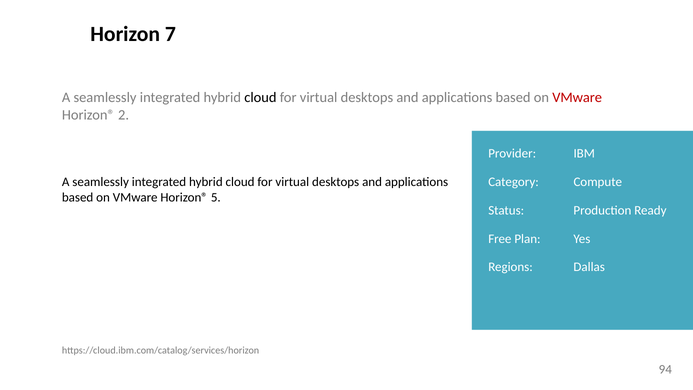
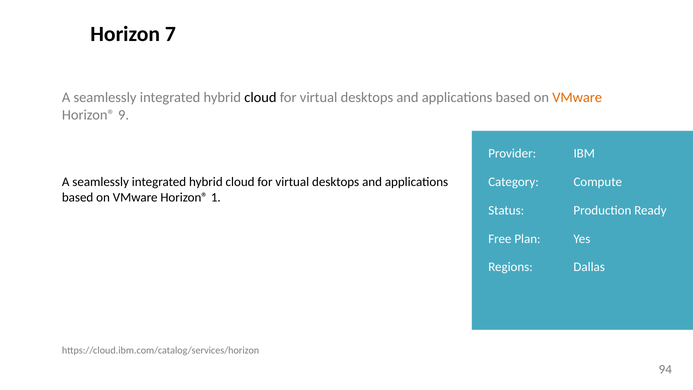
VMware colour: red -> orange (577, 97)
2: 2 -> 9 (124, 115)
5: 5 -> 1 (216, 197)
